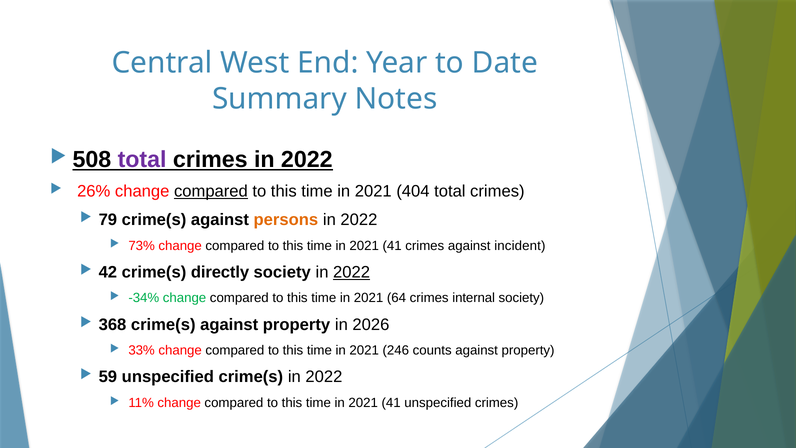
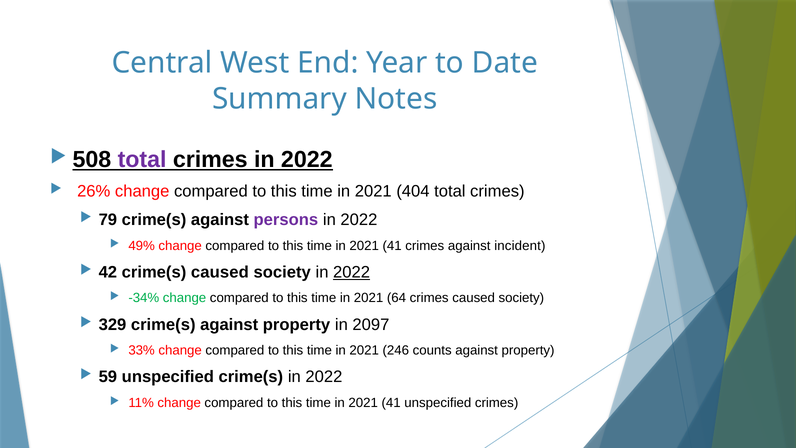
compared underline: present -> none (211, 191)
persons colour: orange -> purple (286, 220)
73%: 73% -> 49% (142, 246)
crime(s directly: directly -> caused (220, 272)
crimes internal: internal -> caused (474, 298)
368: 368 -> 329 (113, 324)
2026: 2026 -> 2097 (371, 324)
